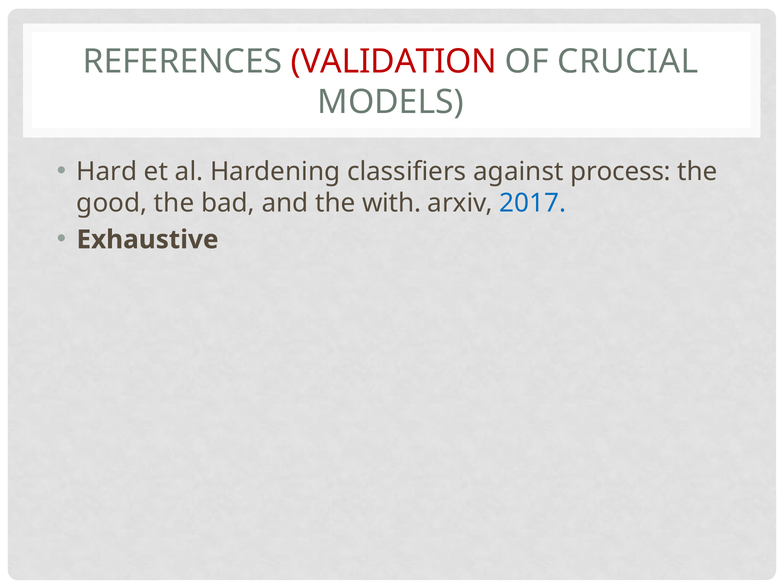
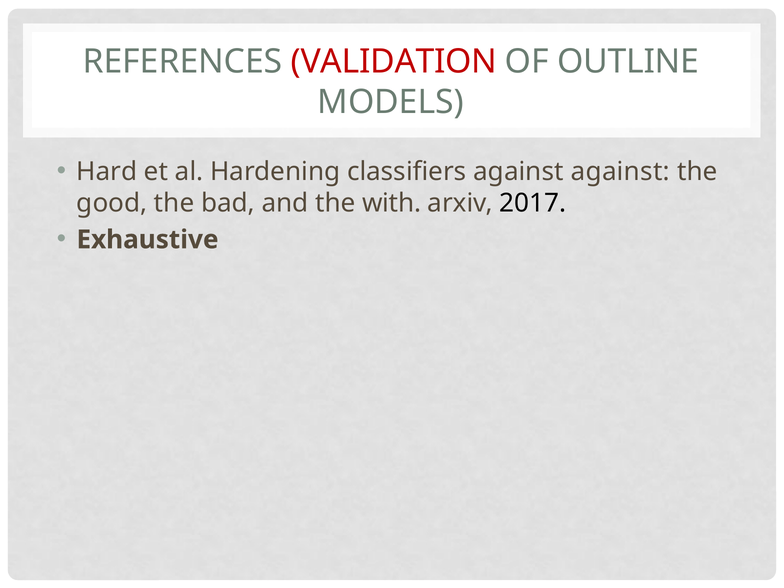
CRUCIAL: CRUCIAL -> OUTLINE (628, 62)
against process: process -> against (620, 172)
2017 colour: blue -> black (533, 203)
